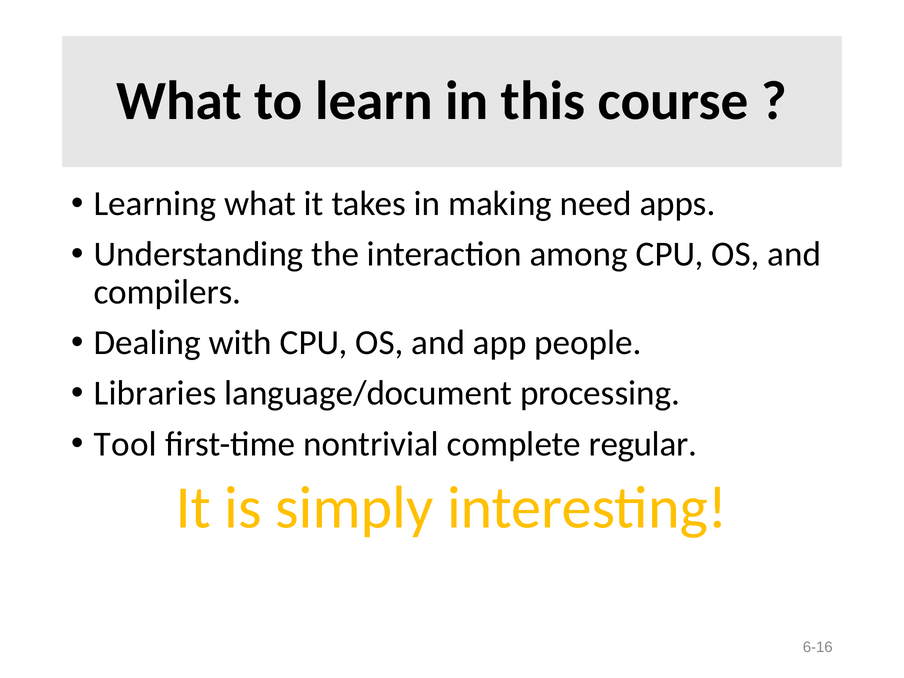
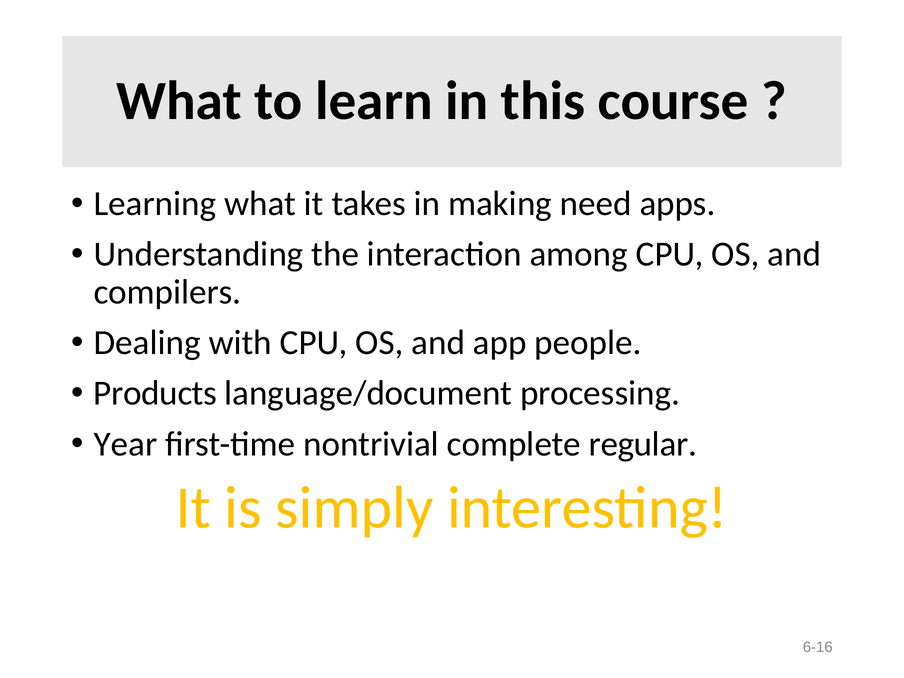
Libraries: Libraries -> Products (155, 393)
Tool: Tool -> Year (126, 444)
